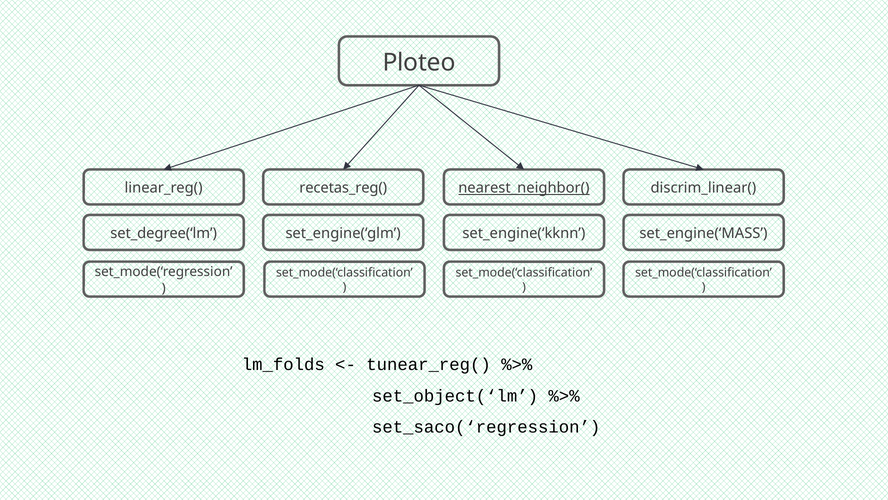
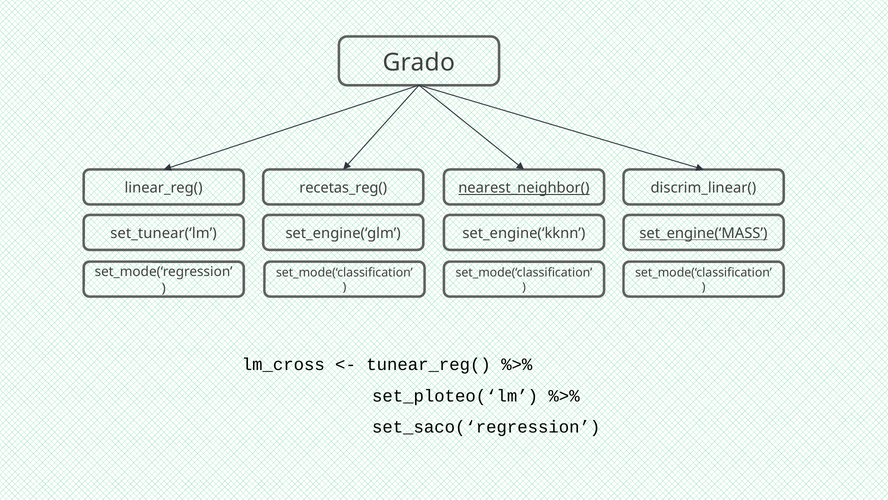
Ploteo: Ploteo -> Grado (419, 62)
set_degree(‘lm: set_degree(‘lm -> set_tunear(‘lm (164, 233)
set_engine(‘MASS underline: none -> present (703, 233)
lm_folds: lm_folds -> lm_cross (283, 364)
set_object(‘lm: set_object(‘lm -> set_ploteo(‘lm (455, 396)
